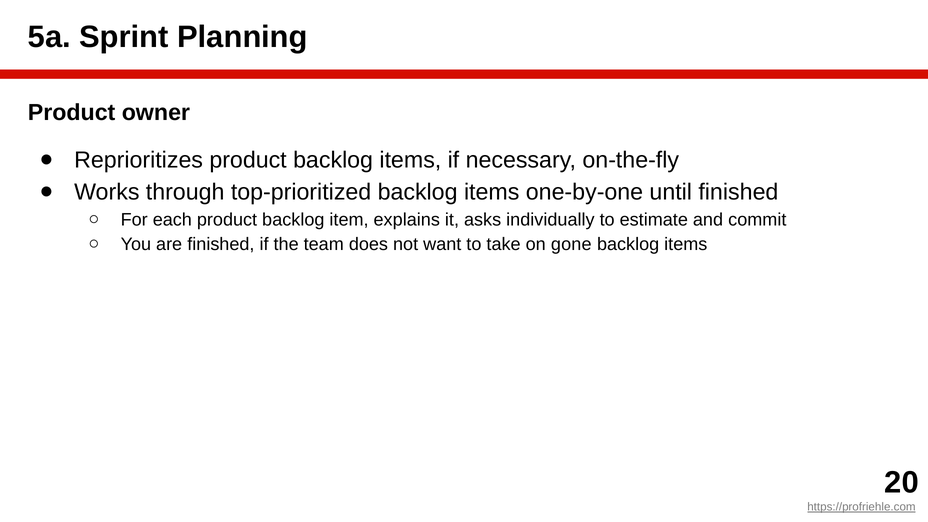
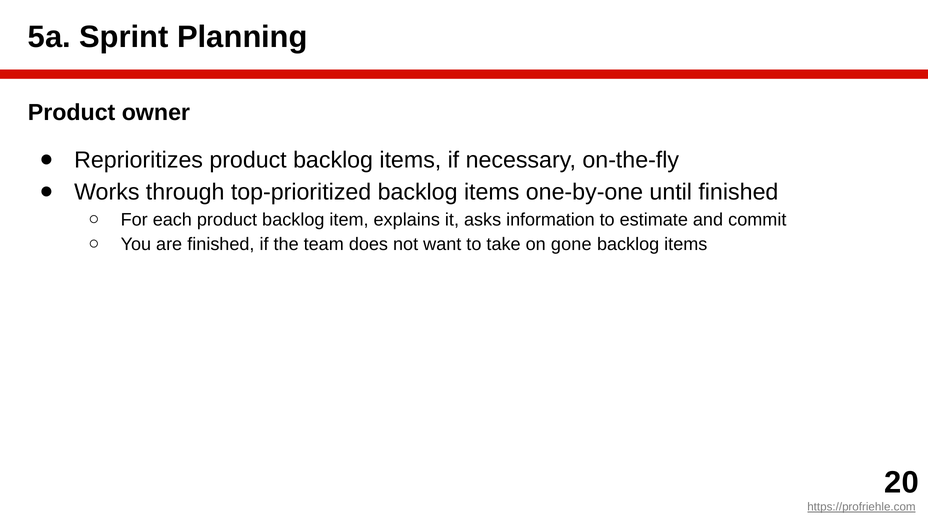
individually: individually -> information (550, 220)
